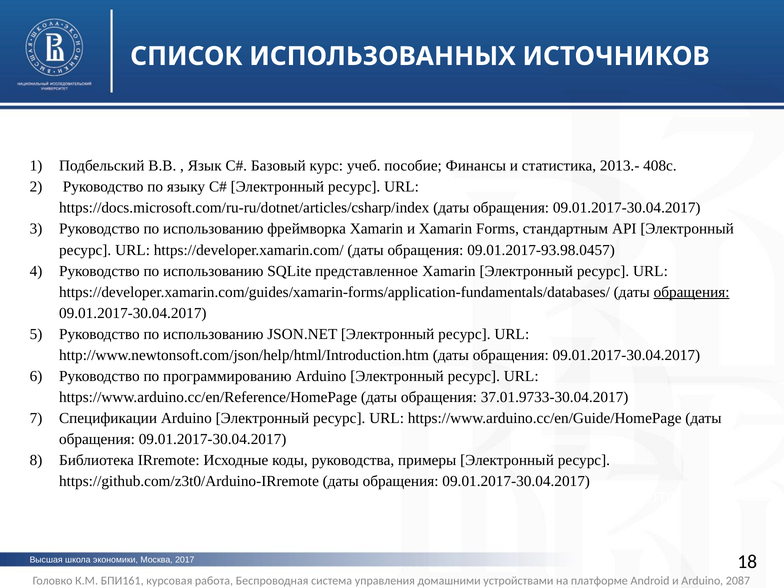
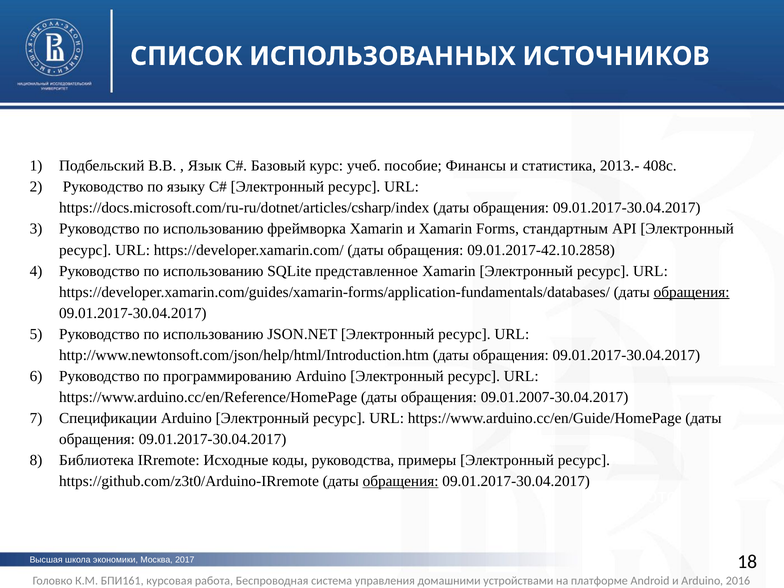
09.01.2017-93.98.0457: 09.01.2017-93.98.0457 -> 09.01.2017-42.10.2858 (541, 250)
37.01.9733-30.04.2017: 37.01.9733-30.04.2017 -> 09.01.2007-30.04.2017 (555, 397)
обращения underline: none -> present (401, 481)
2087: 2087 -> 2016 (738, 581)
